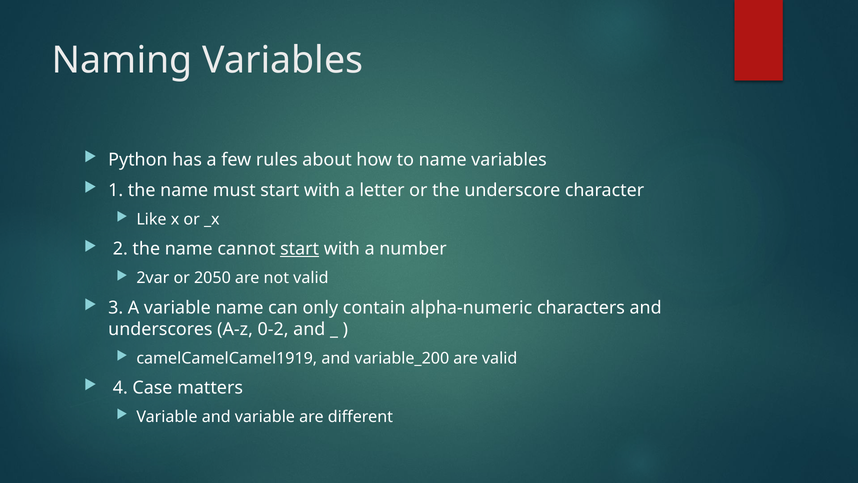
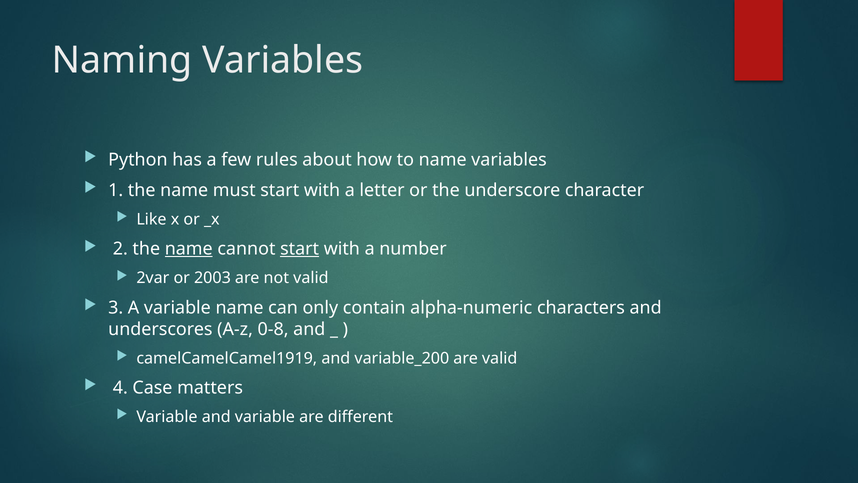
name underline: none -> present (189, 249)
2050: 2050 -> 2003 (212, 278)
0-2: 0-2 -> 0-8 (273, 329)
